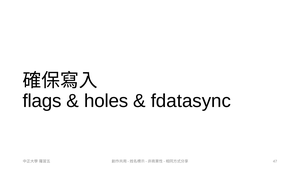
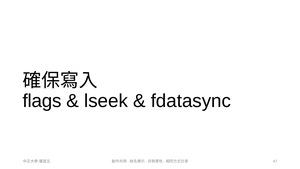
holes: holes -> lseek (106, 101)
